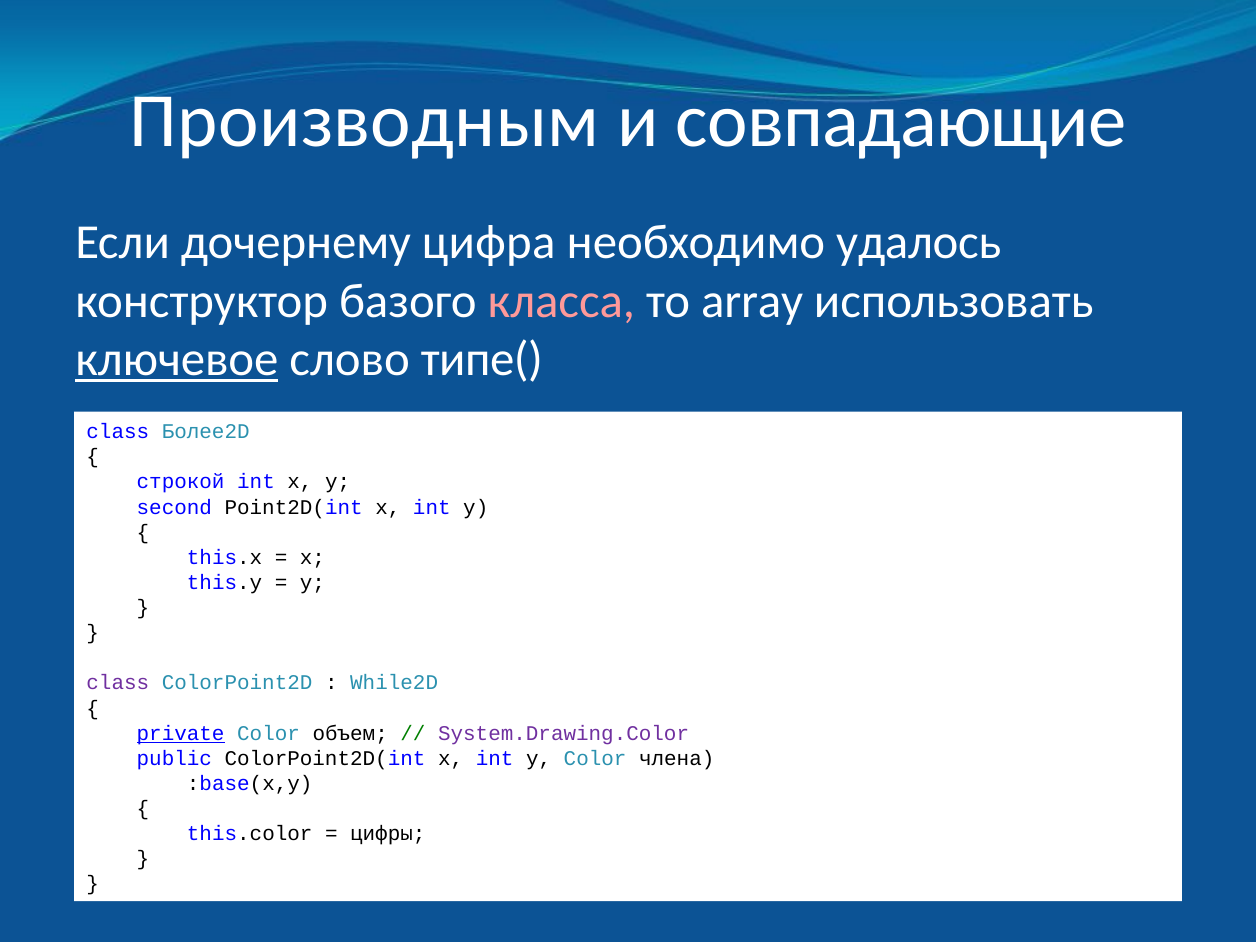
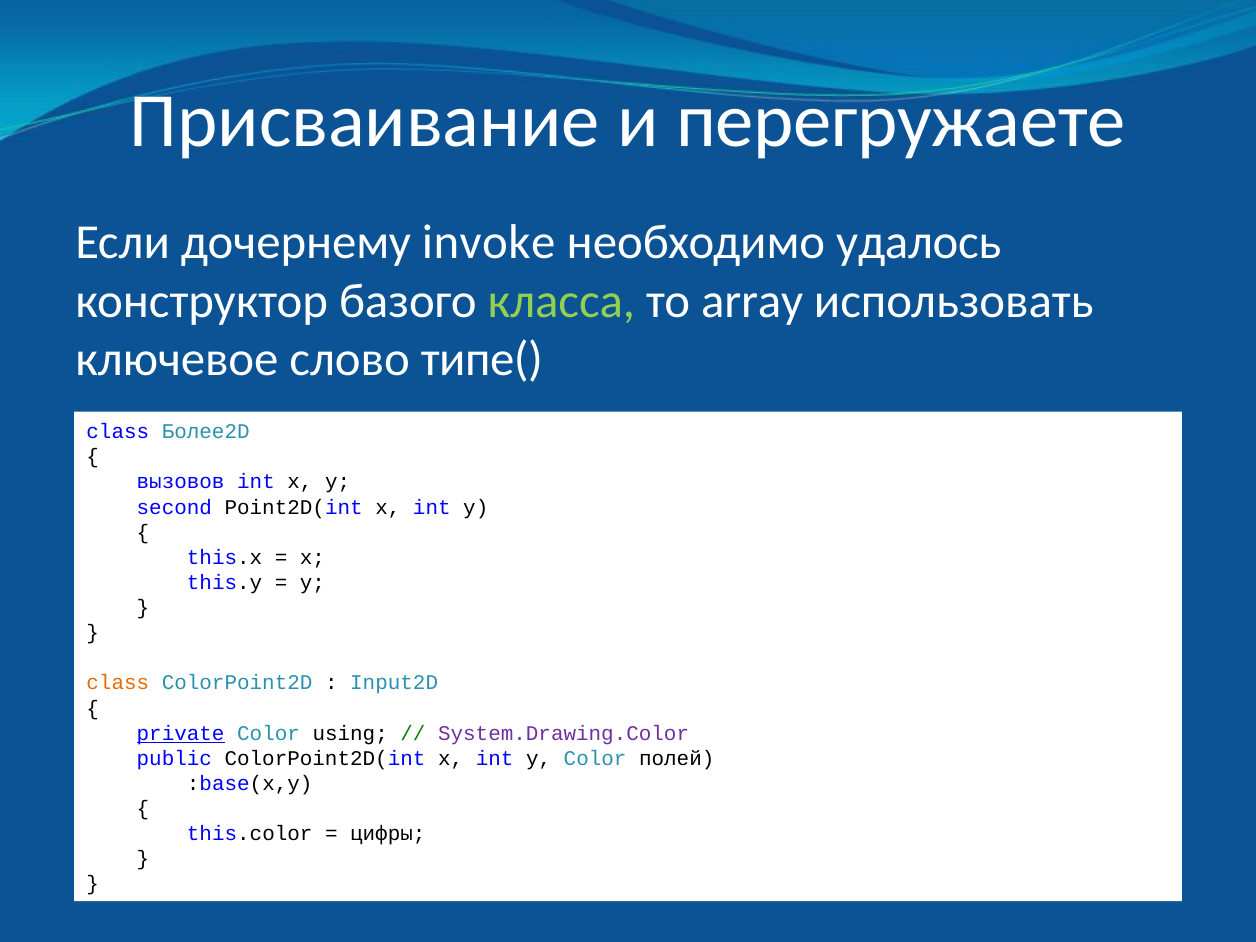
Производным: Производным -> Присваивание (365, 122)
совпадающие: совпадающие -> перегружаете (901, 122)
цифра: цифра -> invoke (489, 243)
класса colour: pink -> light green (561, 301)
ключевое underline: present -> none (177, 360)
строкой: строкой -> вызовов (181, 482)
class colour: purple -> orange (118, 683)
While2D: While2D -> Input2D (394, 683)
объем: объем -> using (350, 733)
члена: члена -> полей (677, 758)
